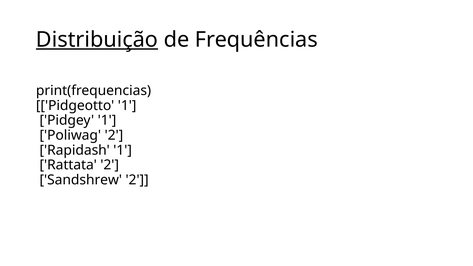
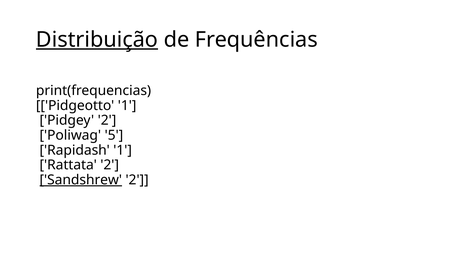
Pidgey 1: 1 -> 2 (107, 120)
Poliwag 2: 2 -> 5 (114, 135)
Sandshrew underline: none -> present (81, 180)
